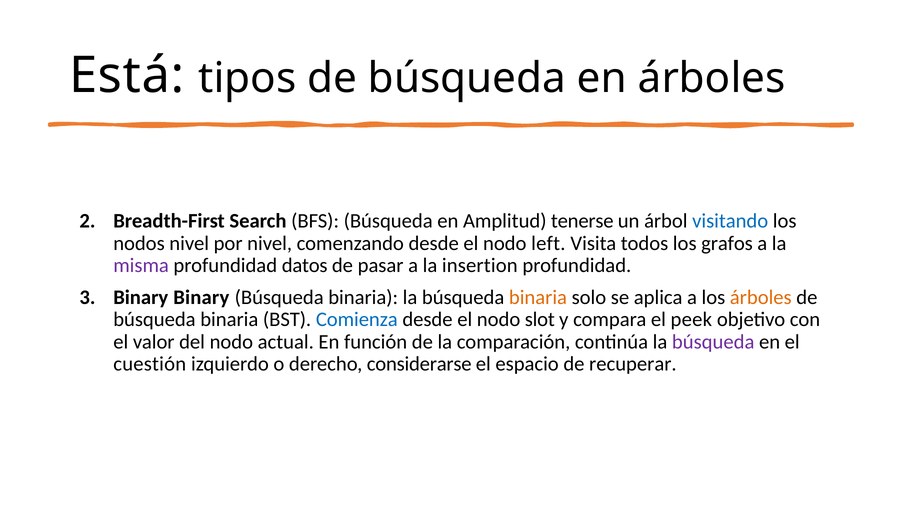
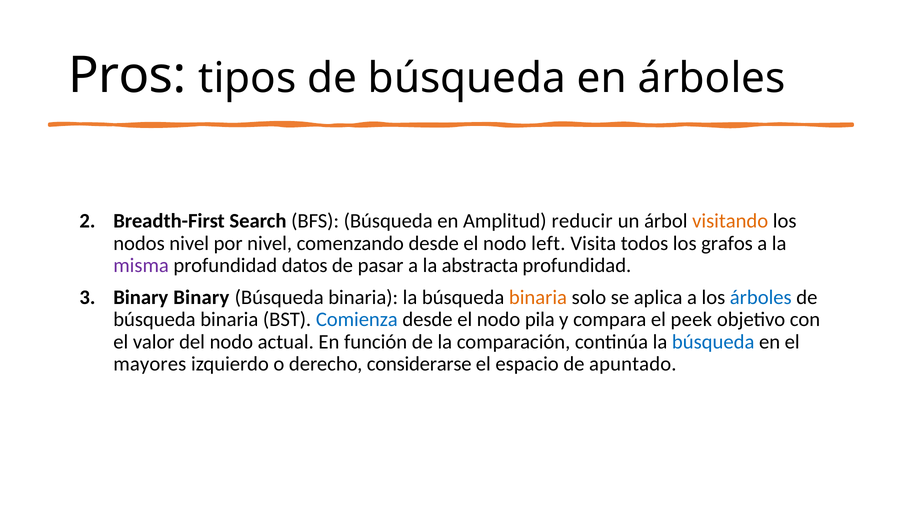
Está: Está -> Pros (127, 76)
tenerse: tenerse -> reducir (582, 221)
visitando colour: blue -> orange (730, 221)
insertion: insertion -> abstracta (480, 266)
árboles colour: orange -> blue (761, 297)
slot: slot -> pila (540, 320)
búsqueda colour: purple -> blue (713, 342)
cuestión: cuestión -> mayores (150, 364)
recuperar: recuperar -> apuntado (633, 364)
